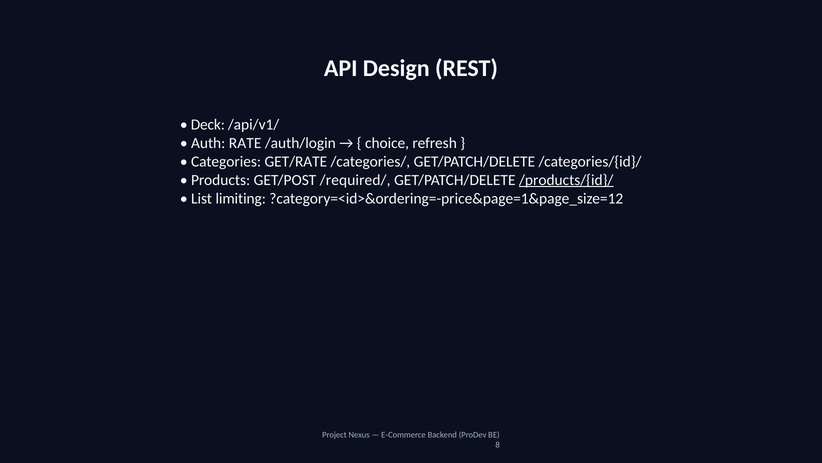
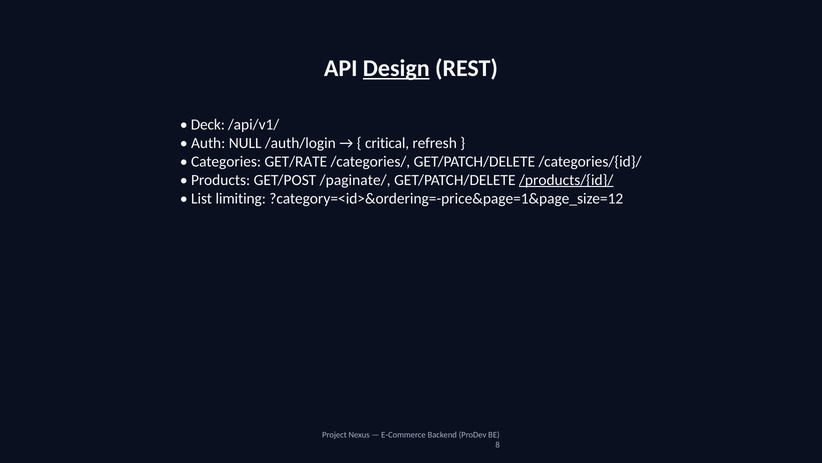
Design underline: none -> present (396, 68)
RATE: RATE -> NULL (245, 143)
choice: choice -> critical (387, 143)
/required/: /required/ -> /paginate/ (355, 180)
